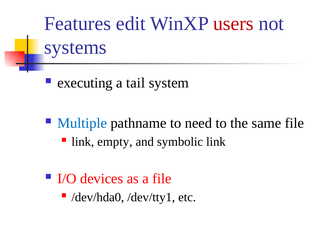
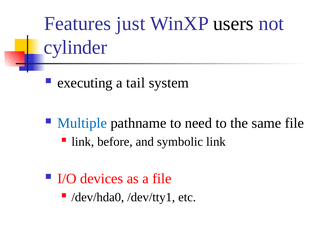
edit: edit -> just (131, 24)
users colour: red -> black (233, 24)
systems: systems -> cylinder (75, 47)
empty: empty -> before (115, 142)
